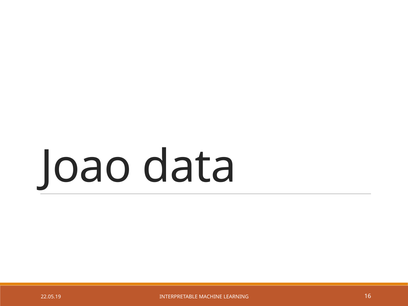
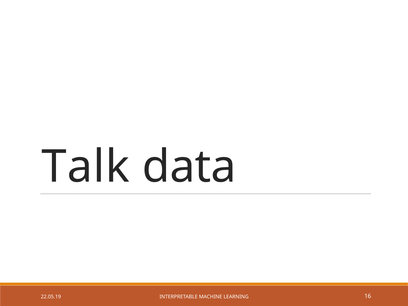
Joao: Joao -> Talk (86, 167)
